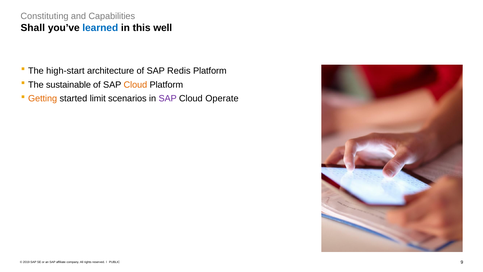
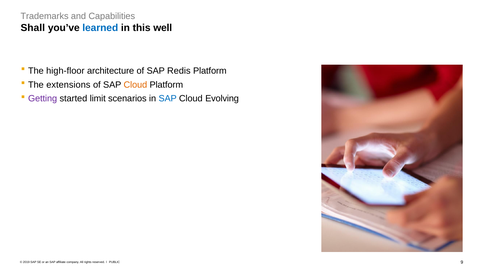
Constituting: Constituting -> Trademarks (45, 16)
high-start: high-start -> high-floor (65, 71)
sustainable: sustainable -> extensions (68, 85)
Getting colour: orange -> purple (43, 98)
SAP colour: purple -> blue (168, 98)
Operate: Operate -> Evolving (222, 98)
